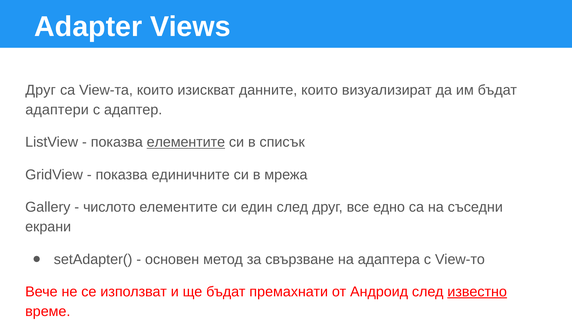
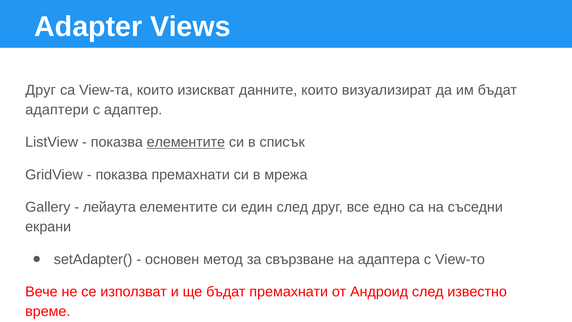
показва единичните: единичните -> премахнати (191, 175)
числото: числото -> лейаута (109, 207)
известно underline: present -> none (477, 292)
